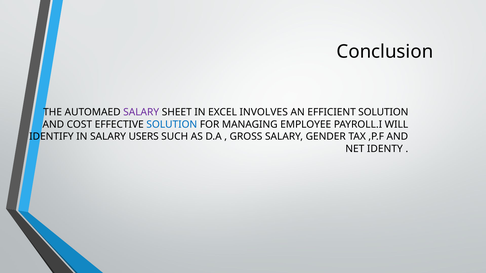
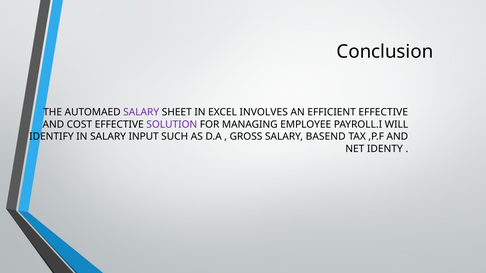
EFFICIENT SOLUTION: SOLUTION -> EFFECTIVE (383, 112)
SOLUTION colour: blue -> purple (172, 125)
USERS: USERS -> INPUT (144, 137)
GENDER: GENDER -> BASEND (326, 137)
